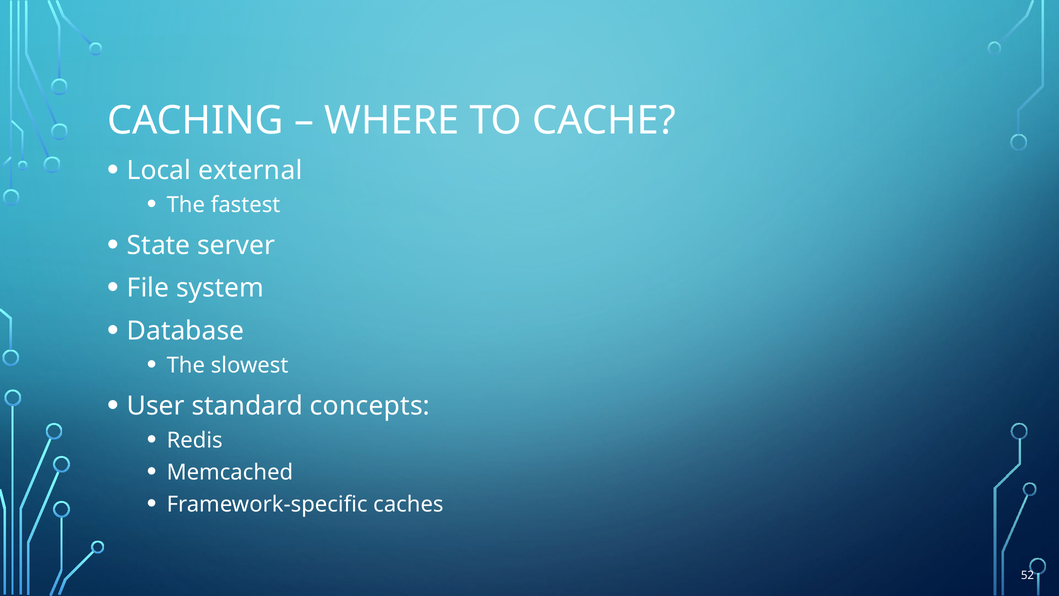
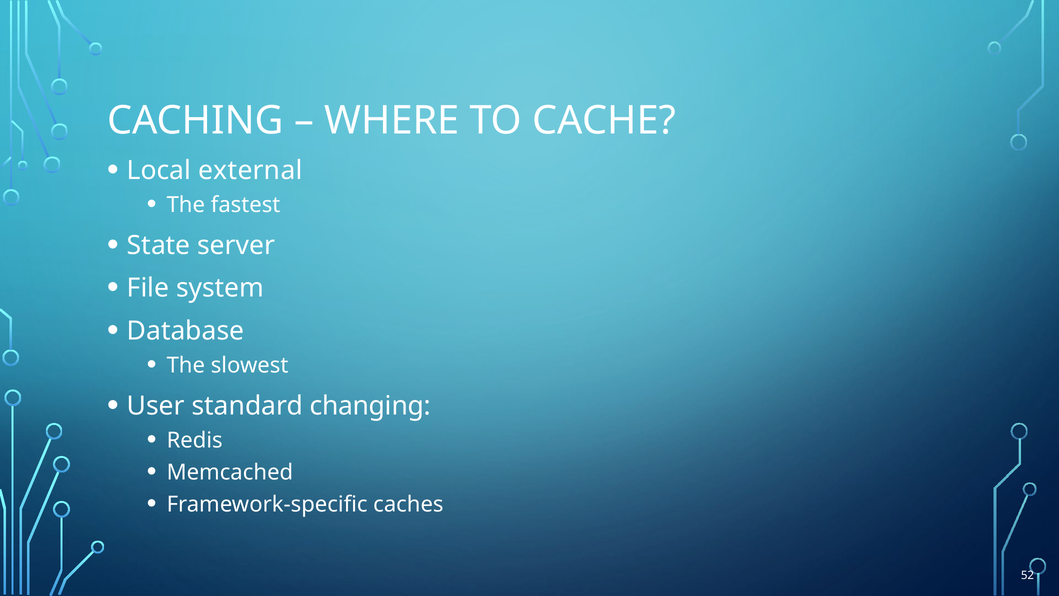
concepts: concepts -> changing (370, 406)
